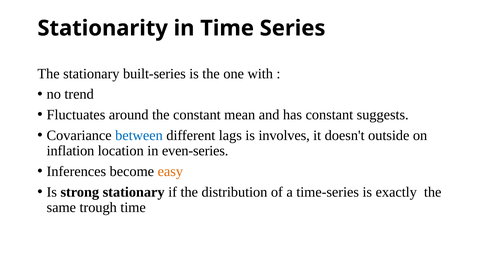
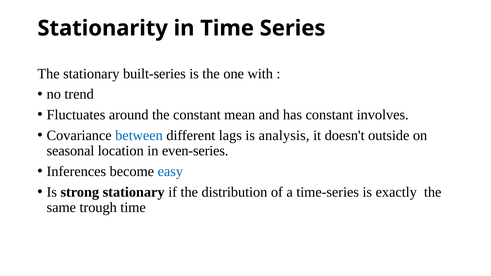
suggests: suggests -> involves (383, 115)
involves: involves -> analysis (284, 135)
inflation: inflation -> seasonal (70, 151)
easy colour: orange -> blue (170, 172)
